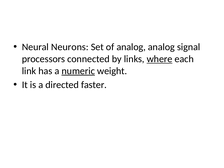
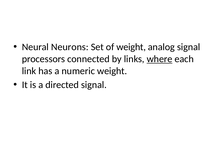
of analog: analog -> weight (131, 47)
numeric underline: present -> none (78, 71)
directed faster: faster -> signal (94, 85)
